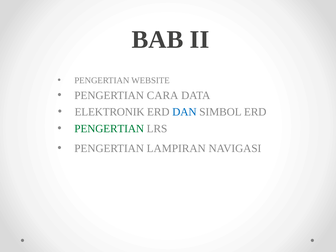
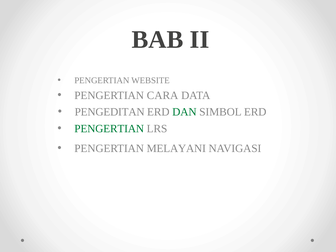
ELEKTRONIK: ELEKTRONIK -> PENGEDITAN (110, 112)
DAN colour: blue -> green (184, 112)
LAMPIRAN: LAMPIRAN -> MELAYANI (176, 148)
